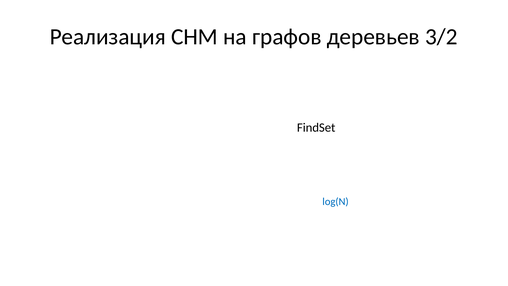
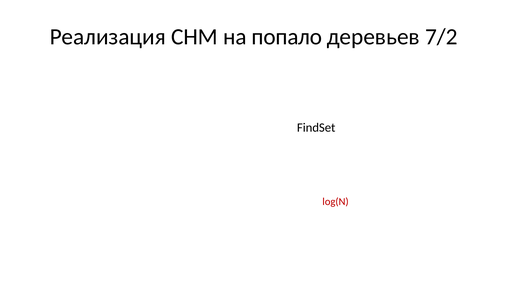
графов: графов -> попало (287, 37)
3/2: 3/2 -> 7/2 (441, 37)
log(N colour: blue -> red (336, 201)
